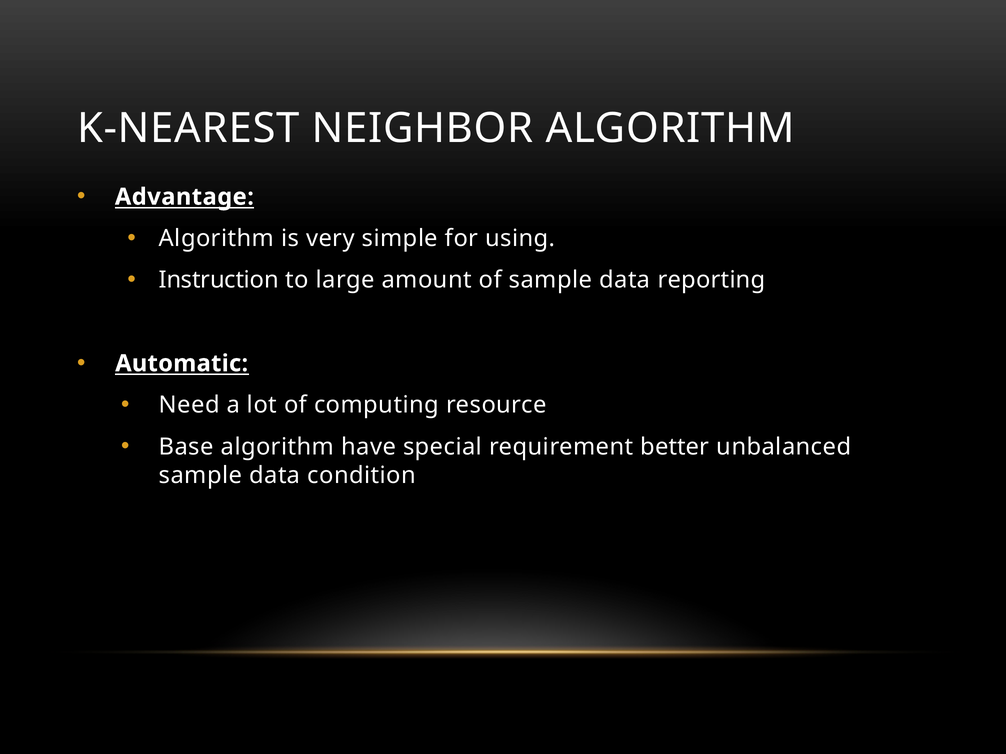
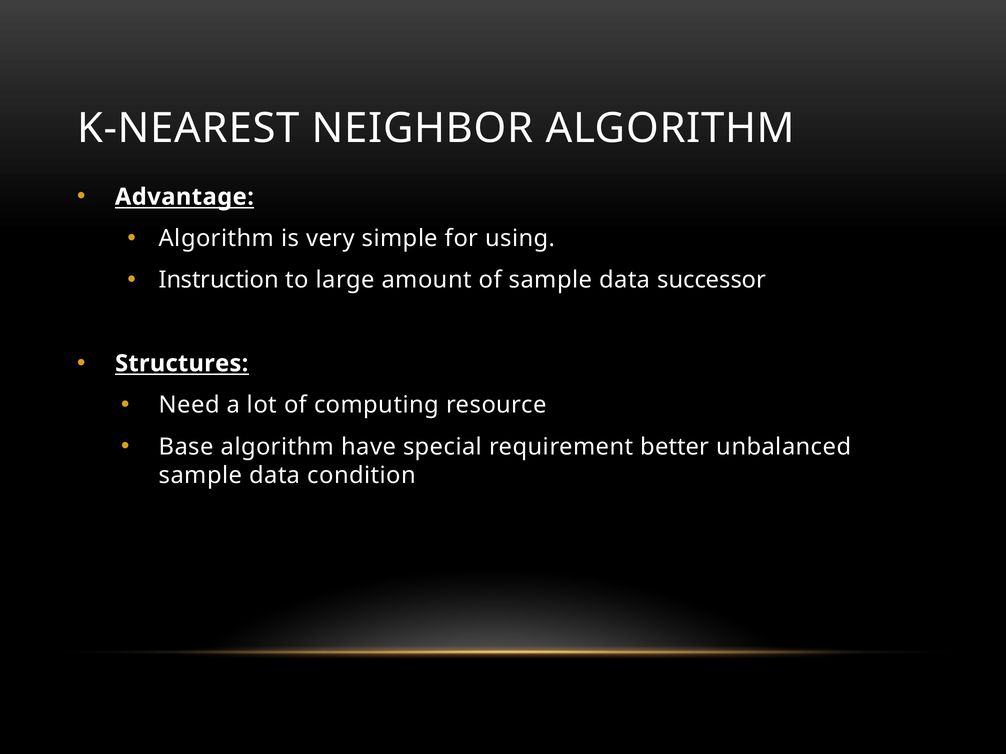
reporting: reporting -> successor (712, 280)
Automatic: Automatic -> Structures (182, 364)
